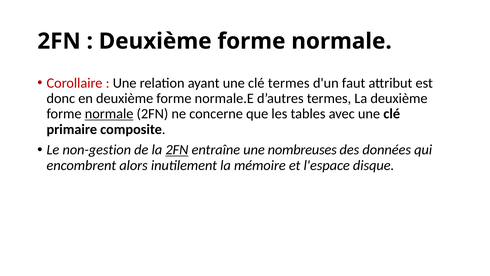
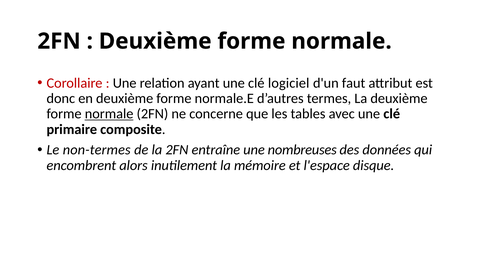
clé termes: termes -> logiciel (289, 83)
non-gestion: non-gestion -> non-termes (97, 150)
2FN underline: present -> none (177, 150)
